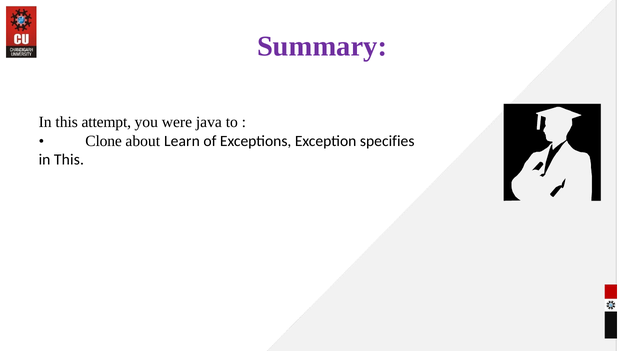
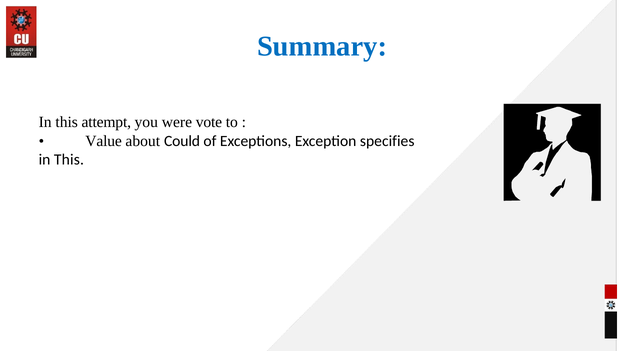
Summary colour: purple -> blue (322, 46)
java: java -> vote (209, 122)
Clone: Clone -> Value (104, 141)
Learn: Learn -> Could (182, 141)
